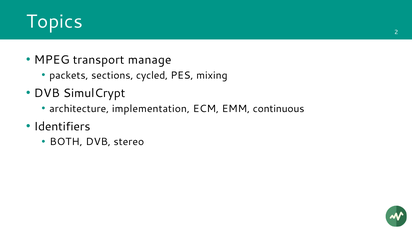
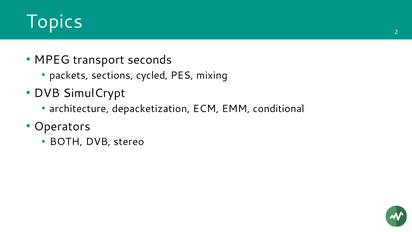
manage: manage -> seconds (150, 60)
implementation: implementation -> depacketization (151, 109)
continuous: continuous -> conditional (279, 109)
Identifiers: Identifiers -> Operators (62, 126)
